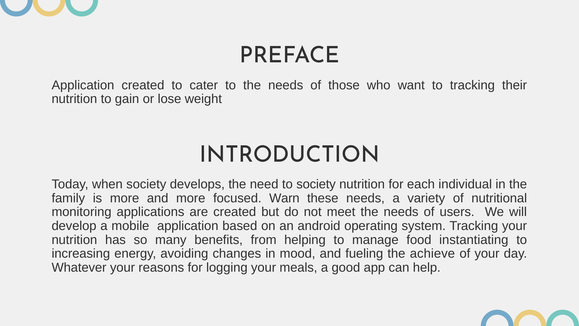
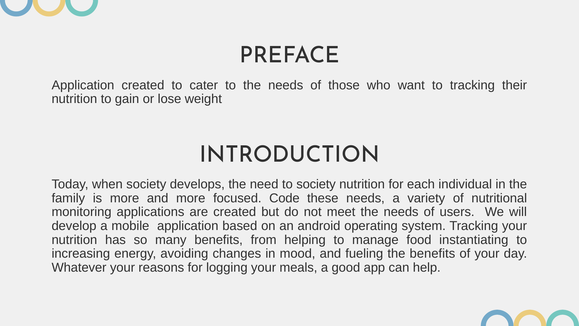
Warn: Warn -> Code (284, 198)
the achieve: achieve -> benefits (432, 254)
